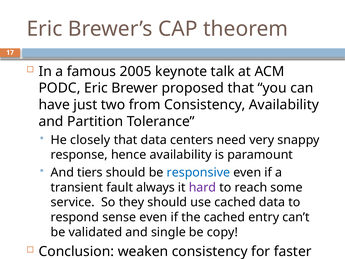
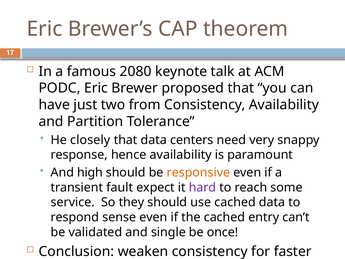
2005: 2005 -> 2080 (136, 71)
tiers: tiers -> high (90, 172)
responsive colour: blue -> orange (198, 172)
always: always -> expect (155, 187)
copy: copy -> once (223, 232)
